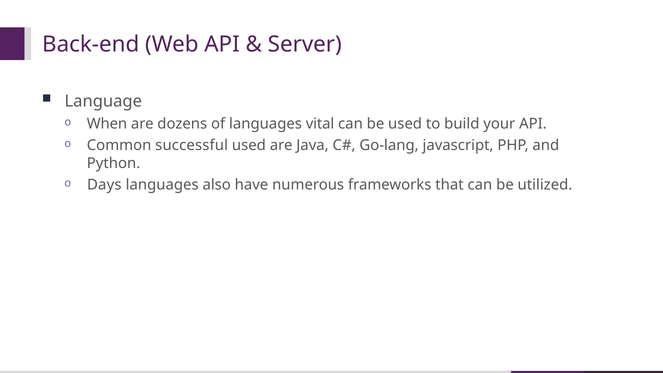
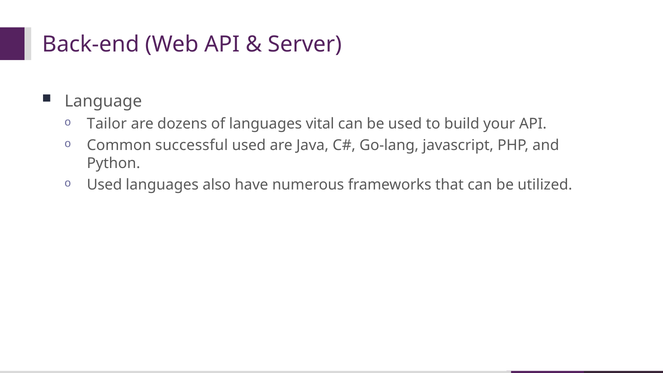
When: When -> Tailor (107, 124)
Days: Days -> Used (104, 185)
